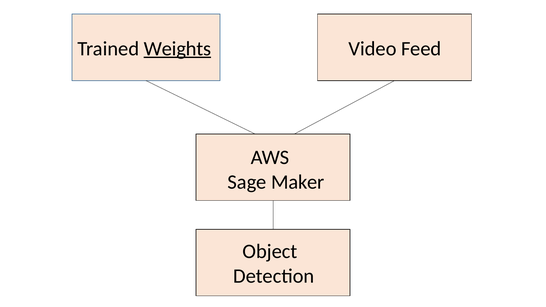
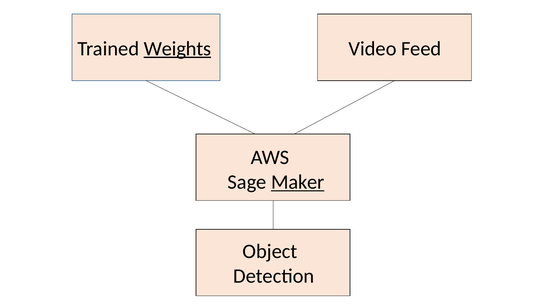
Maker underline: none -> present (298, 182)
